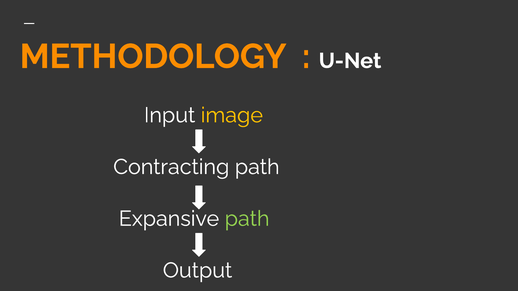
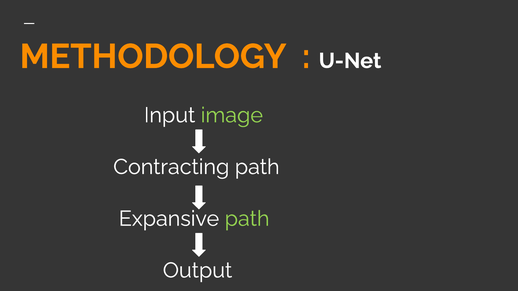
image colour: yellow -> light green (232, 115)
